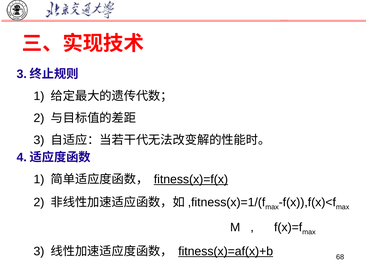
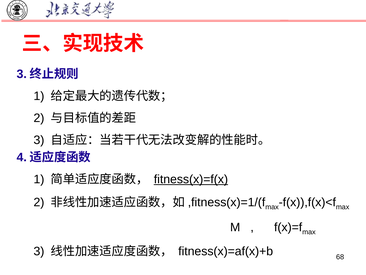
fitness(x)=af(x)+b underline: present -> none (226, 251)
